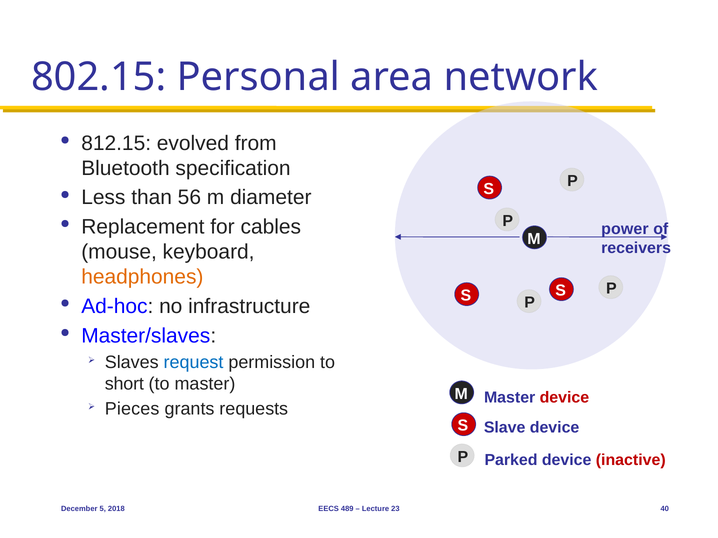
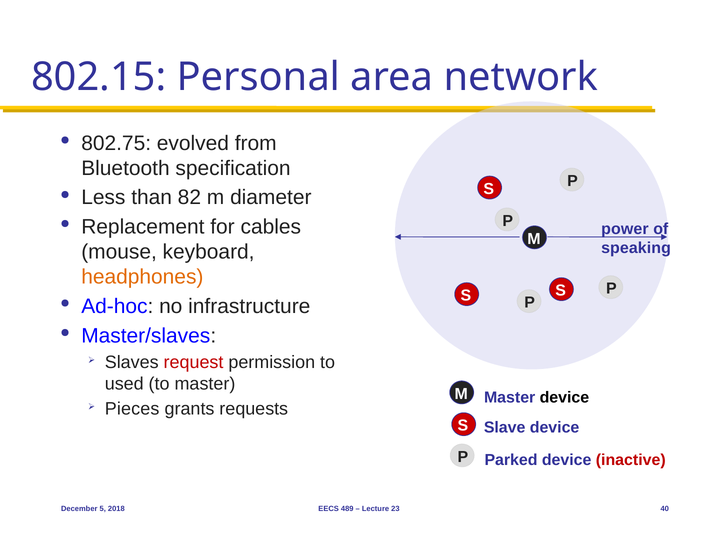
812.15: 812.15 -> 802.75 (116, 143)
56: 56 -> 82 (189, 198)
receivers: receivers -> speaking (636, 248)
request colour: blue -> red (194, 363)
short: short -> used (124, 384)
device colour: red -> black (564, 398)
